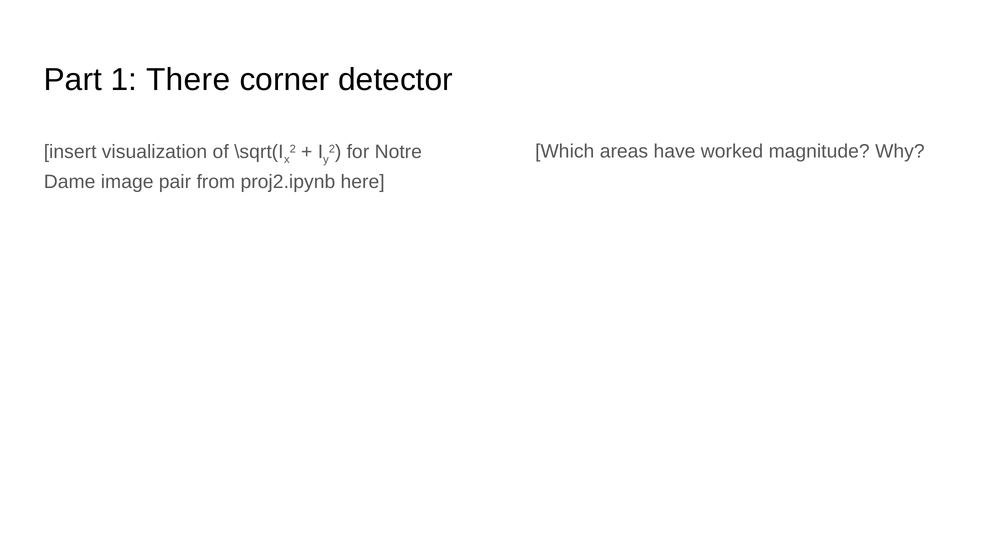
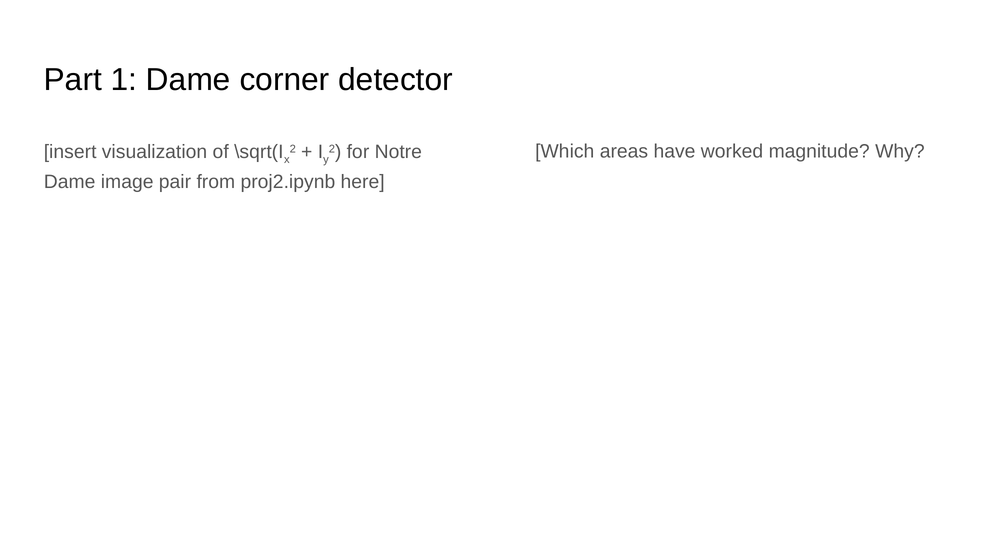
1 There: There -> Dame (188, 80)
